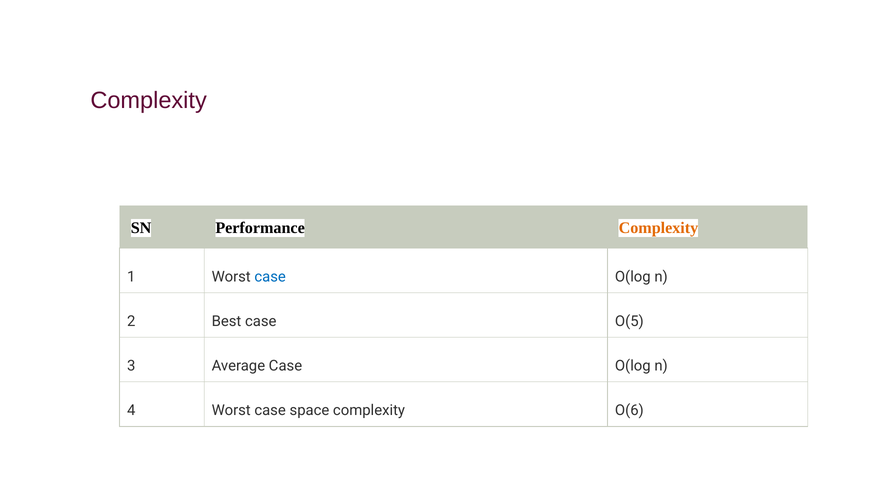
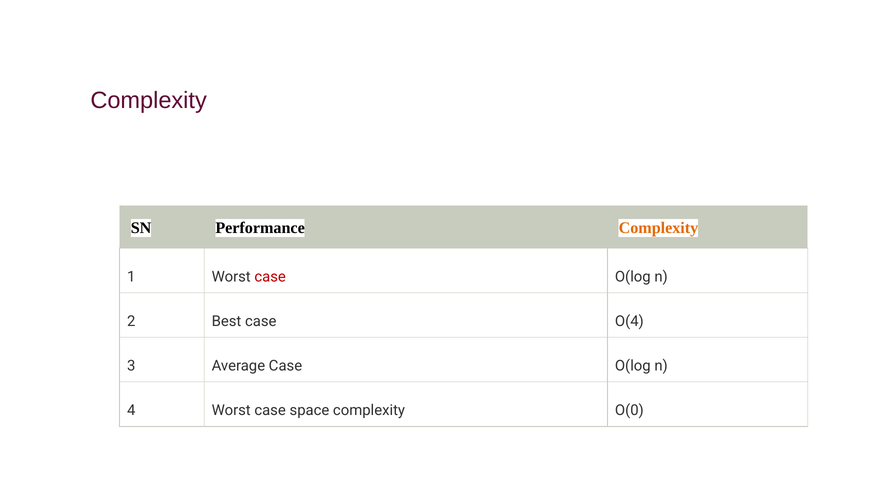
case colour: blue -> red (270, 277)
O(5: O(5 -> O(4 (629, 321)
O(6: O(6 -> O(0 (629, 410)
